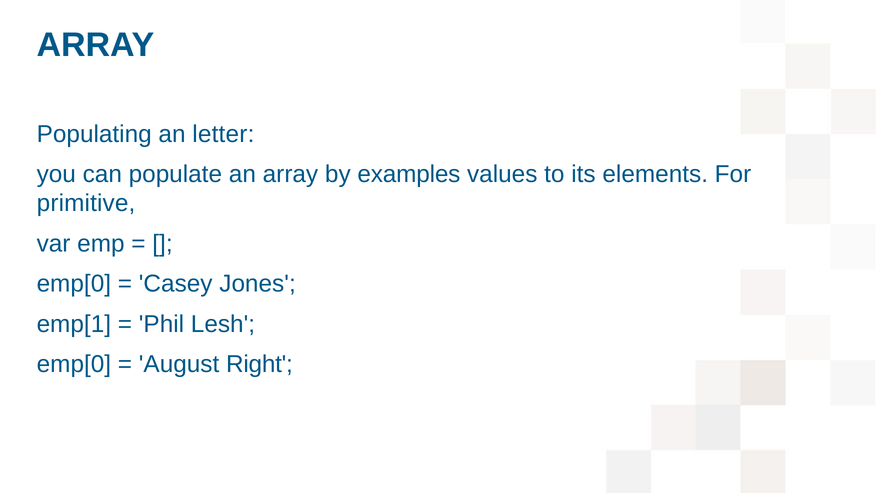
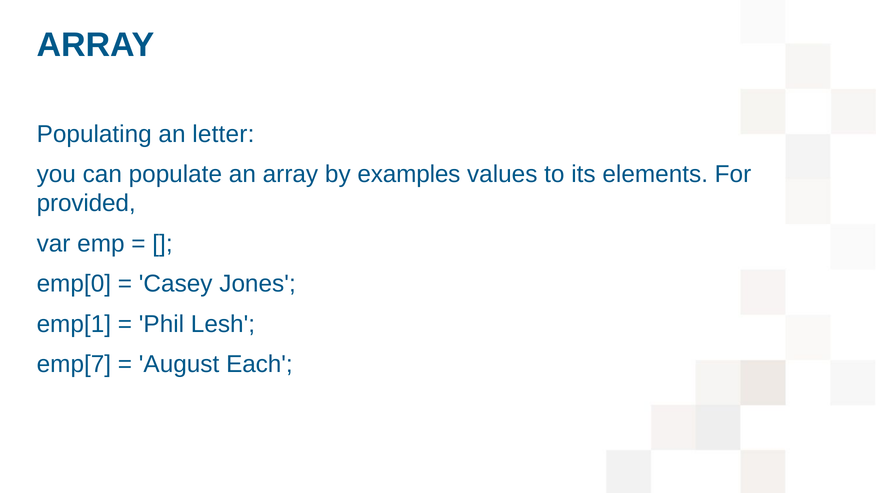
primitive: primitive -> provided (86, 203)
emp[0: emp[0 -> emp[7 (74, 364)
Right: Right -> Each (259, 364)
